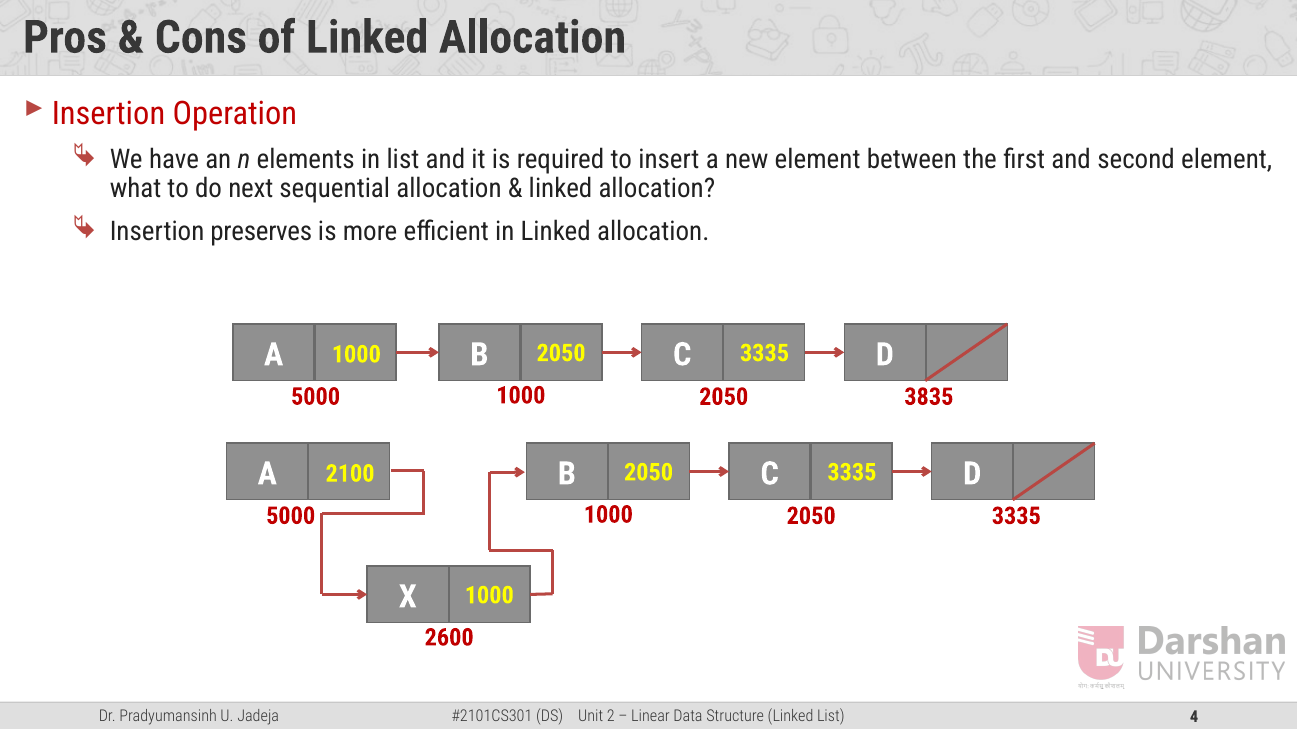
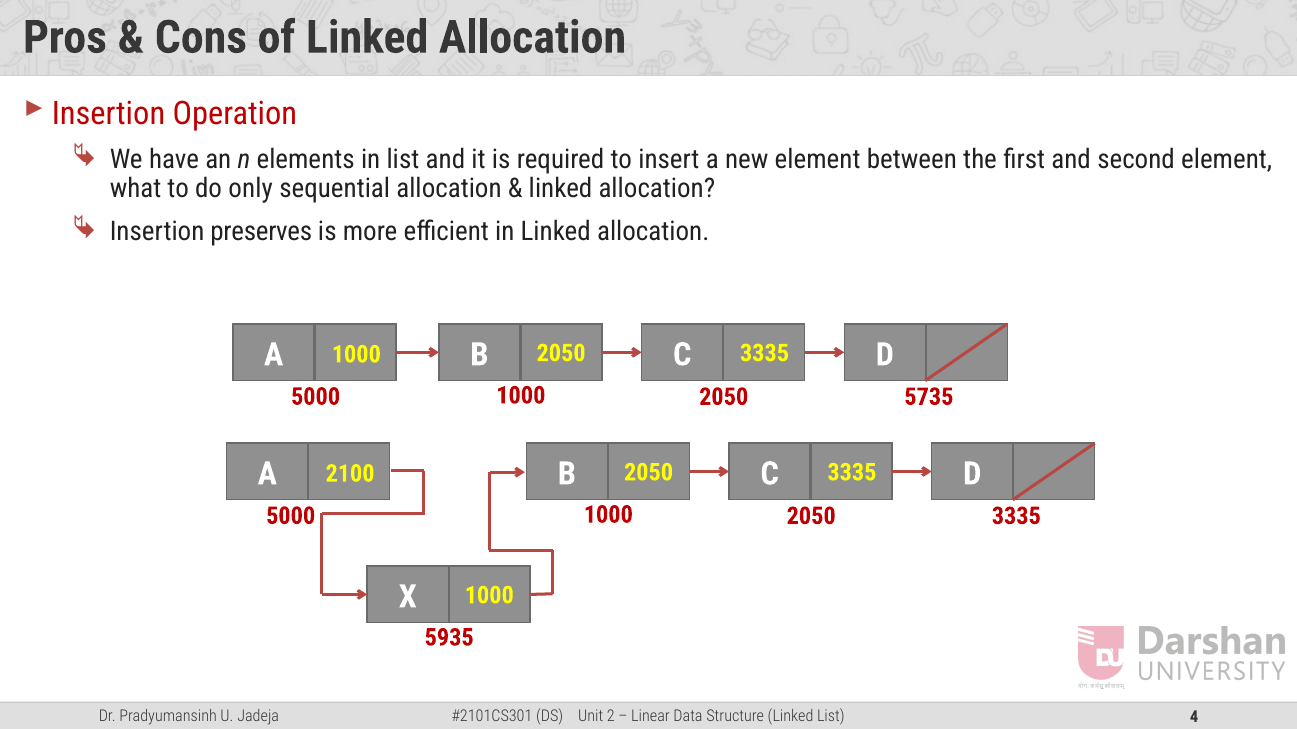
next: next -> only (251, 189)
3835: 3835 -> 5735 (929, 397)
2600: 2600 -> 5935 (449, 638)
